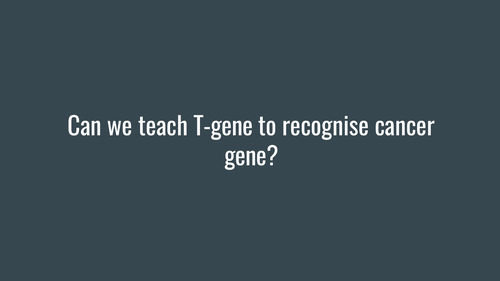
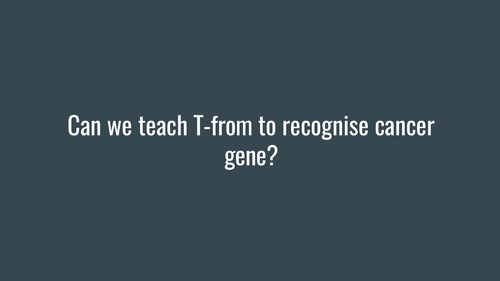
T-gene: T-gene -> T-from (223, 127)
